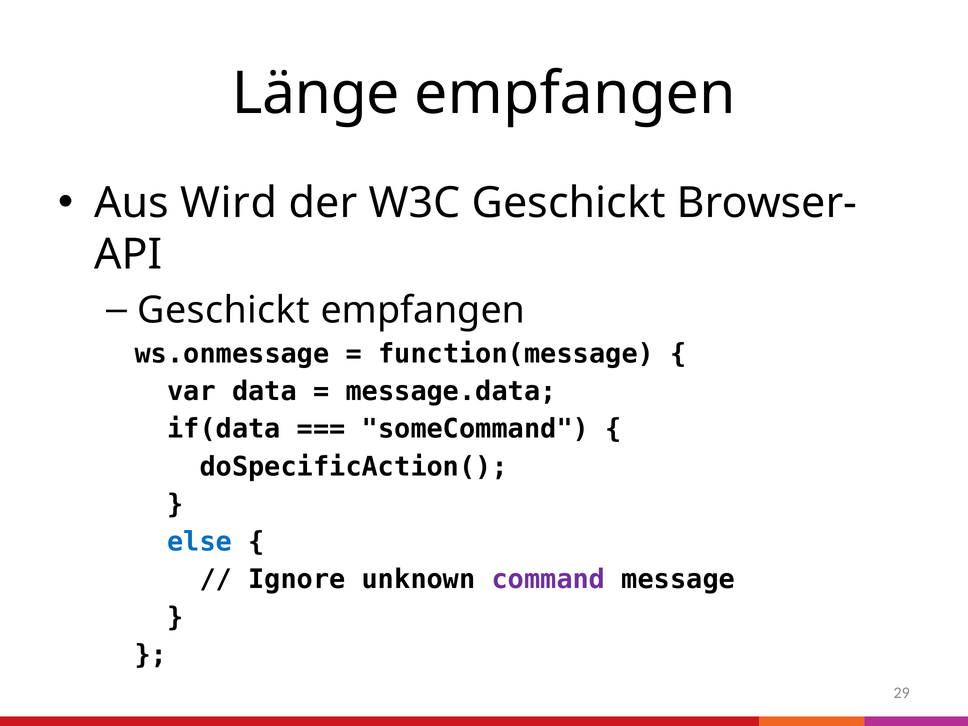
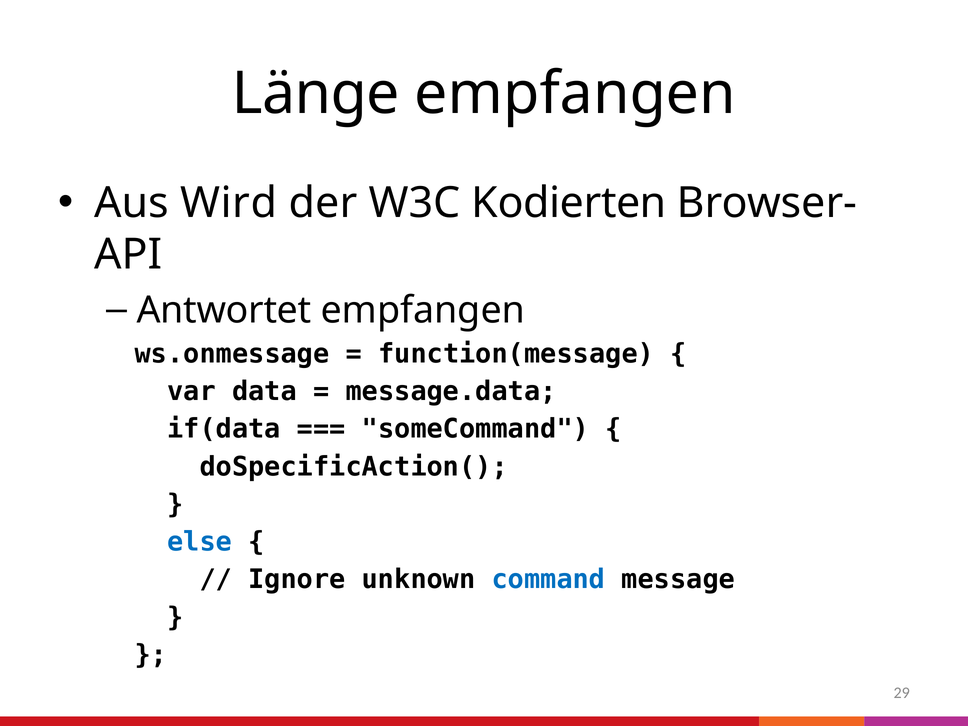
W3C Geschickt: Geschickt -> Kodierten (569, 203)
Geschickt: Geschickt -> Antwortet (224, 310)
command colour: purple -> blue (548, 580)
